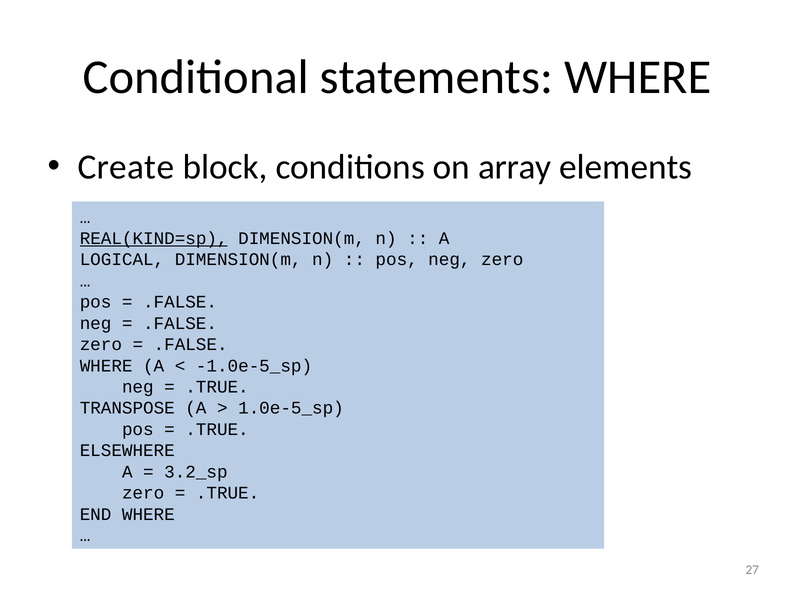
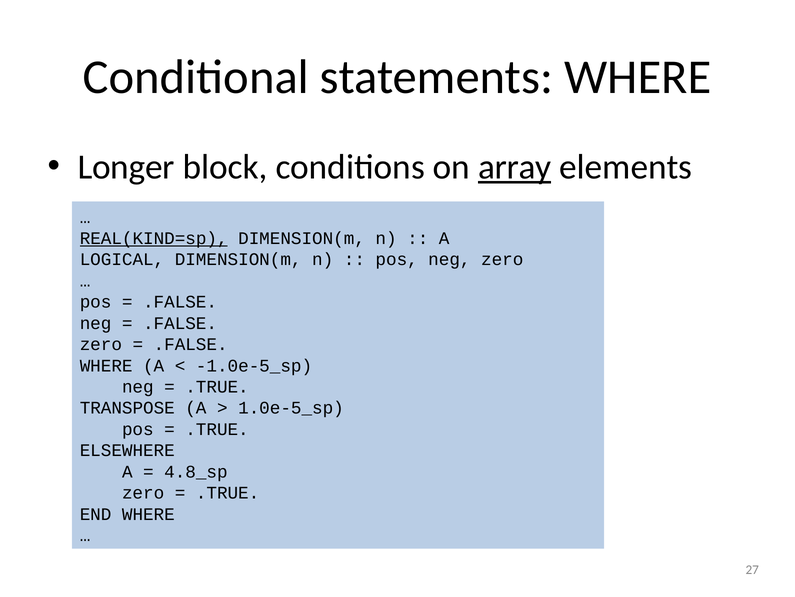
Create: Create -> Longer (126, 167)
array underline: none -> present (515, 167)
3.2_sp: 3.2_sp -> 4.8_sp (196, 471)
